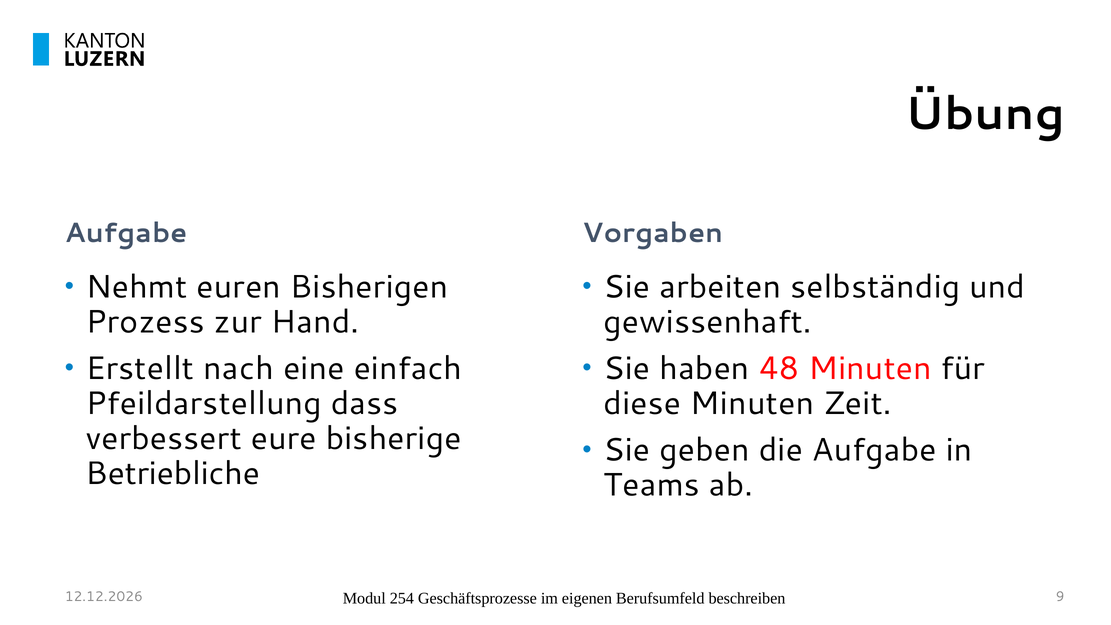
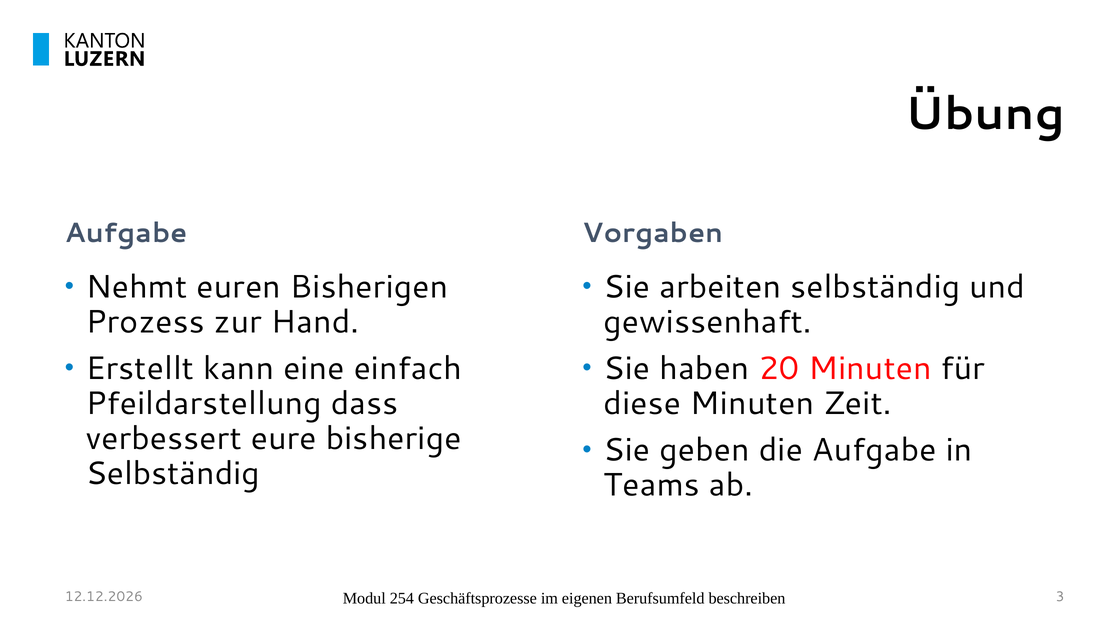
nach: nach -> kann (239, 368)
48: 48 -> 20 (779, 369)
Betriebliche: Betriebliche -> Selbständig (173, 473)
9: 9 -> 3 (1060, 597)
